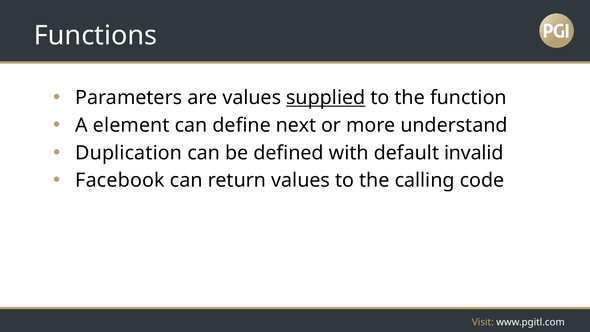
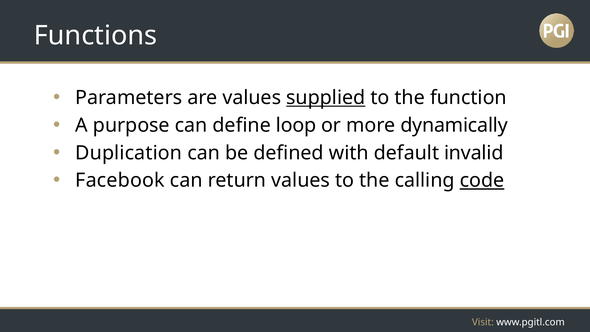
element: element -> purpose (131, 125)
next: next -> loop (296, 125)
understand: understand -> dynamically (454, 125)
code underline: none -> present (482, 180)
